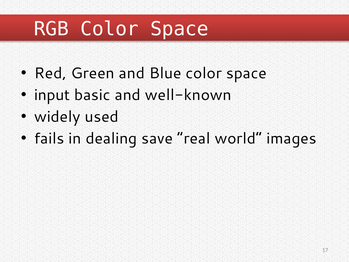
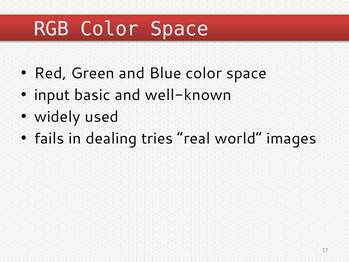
save: save -> tries (157, 138)
